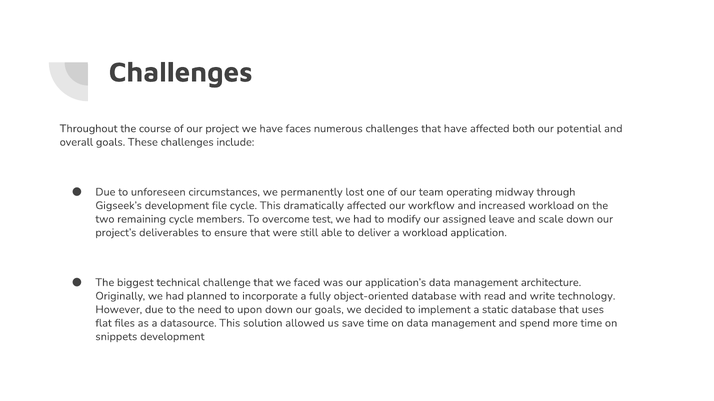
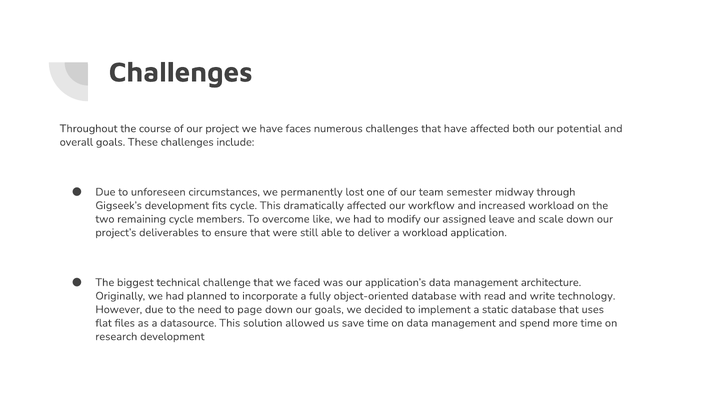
operating: operating -> semester (469, 192)
file: file -> fits (219, 206)
test: test -> like (322, 219)
upon: upon -> page (250, 310)
snippets: snippets -> research (116, 337)
